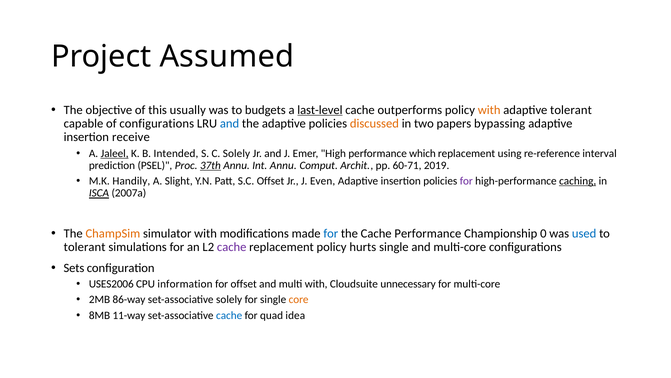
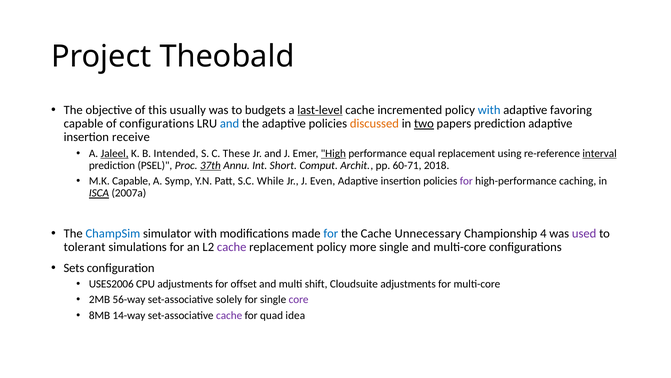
Assumed: Assumed -> Theobald (227, 56)
outperforms: outperforms -> incremented (410, 110)
with colour: orange -> blue (489, 110)
adaptive tolerant: tolerant -> favoring (571, 110)
two underline: none -> present (424, 123)
papers bypassing: bypassing -> prediction (500, 123)
C Solely: Solely -> These (236, 153)
High underline: none -> present (333, 153)
which: which -> equal (422, 153)
interval underline: none -> present (600, 153)
Int Annu: Annu -> Short (283, 165)
2019: 2019 -> 2018 (437, 165)
M.K Handily: Handily -> Capable (131, 181)
Slight: Slight -> Symp (179, 181)
S.C Offset: Offset -> While (270, 181)
caching underline: present -> none (578, 181)
ChampSim colour: orange -> blue (113, 233)
Cache Performance: Performance -> Unnecessary (428, 233)
0: 0 -> 4 (543, 233)
used colour: blue -> purple (584, 233)
hurts: hurts -> more (363, 247)
CPU information: information -> adjustments (185, 284)
multi with: with -> shift (316, 284)
Cloudsuite unnecessary: unnecessary -> adjustments (408, 284)
86-way: 86-way -> 56-way (129, 299)
core colour: orange -> purple (299, 299)
11-way: 11-way -> 14-way (129, 315)
cache colour: blue -> purple (229, 315)
